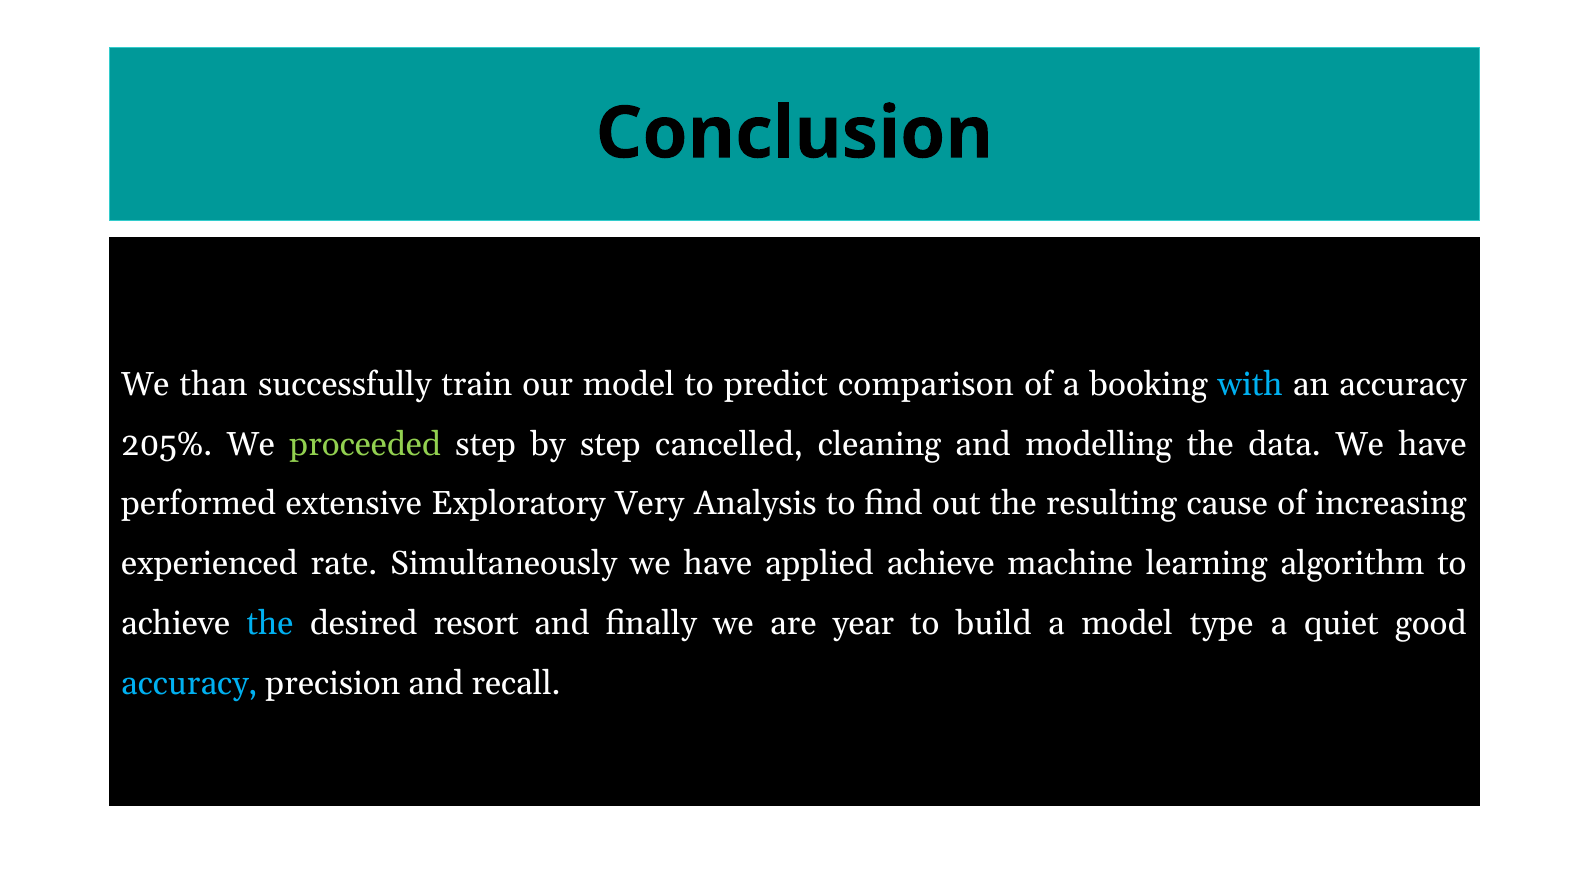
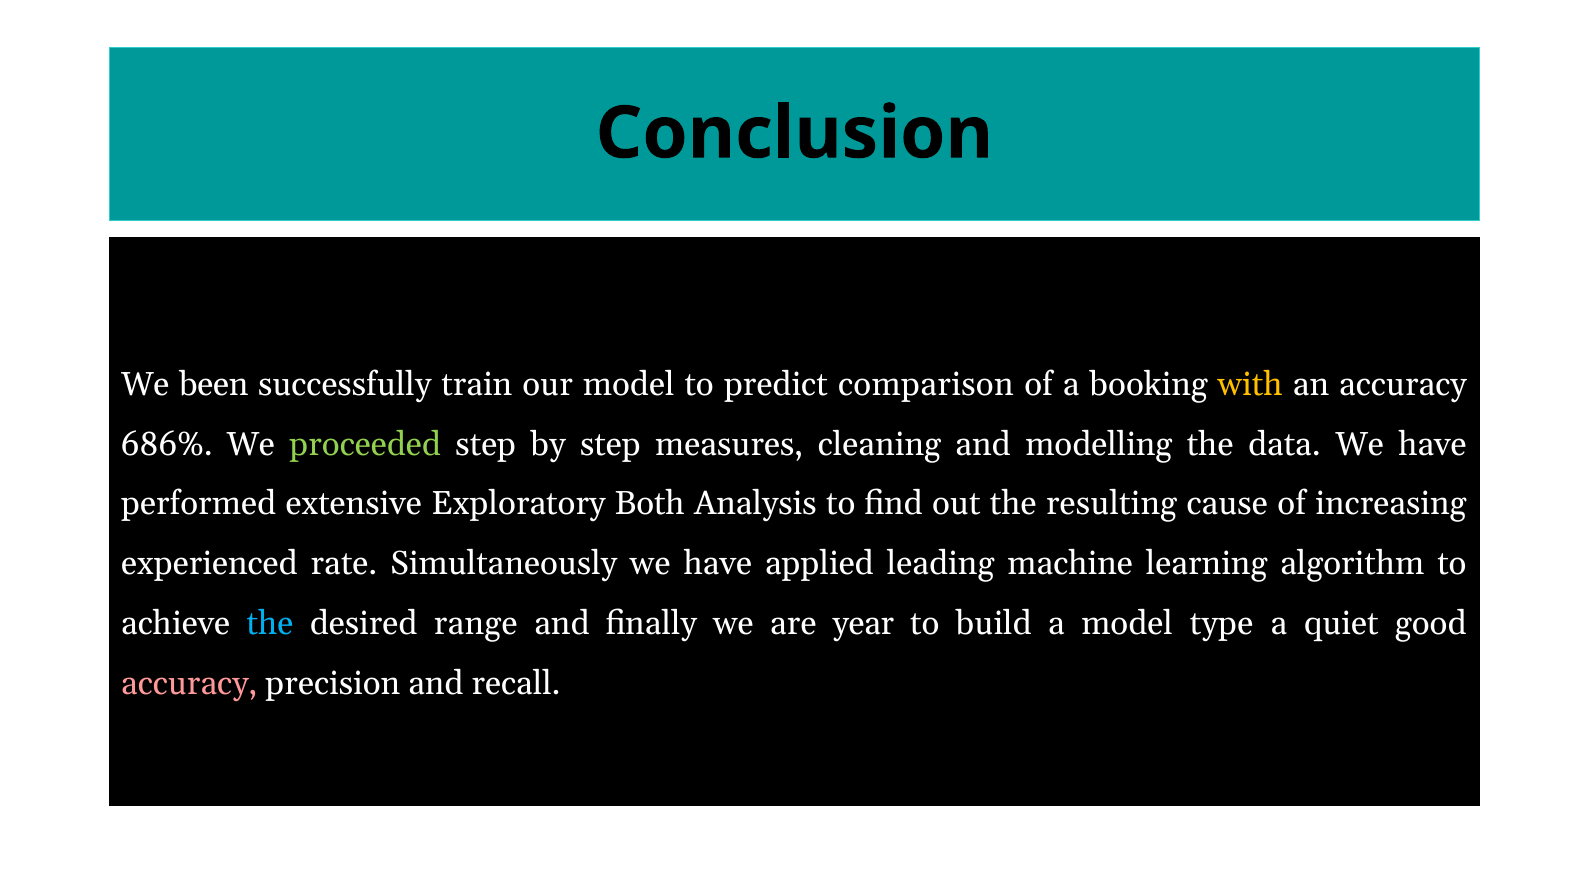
than: than -> been (214, 385)
with colour: light blue -> yellow (1250, 385)
205%: 205% -> 686% (167, 444)
cancelled: cancelled -> measures (729, 444)
Very: Very -> Both (650, 504)
applied achieve: achieve -> leading (941, 564)
resort: resort -> range (476, 623)
accuracy colour: light blue -> pink (189, 683)
